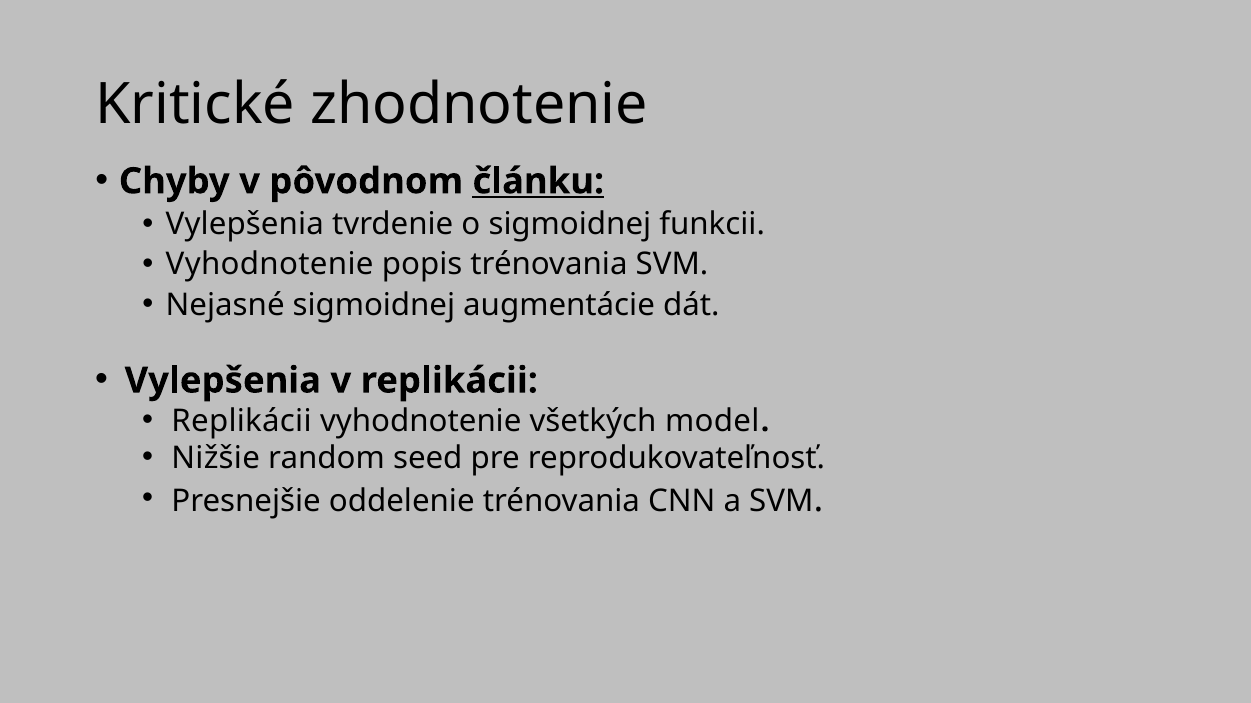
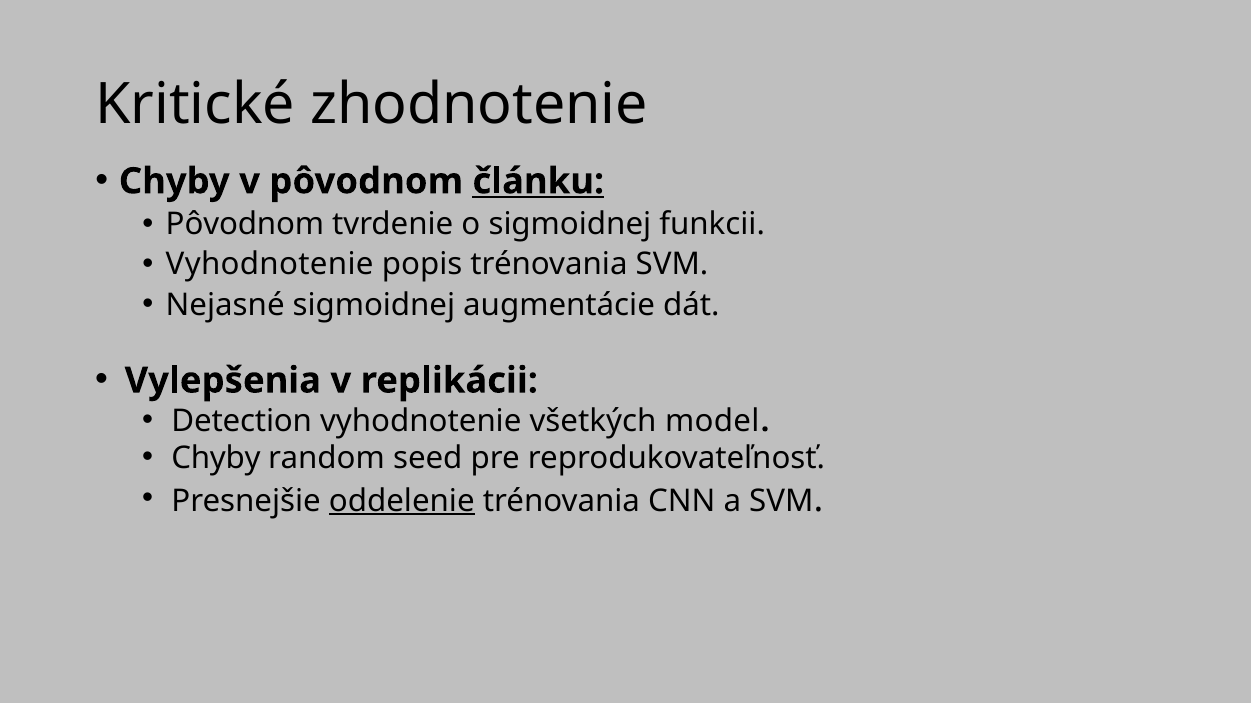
Vylepšenia: Vylepšenia -> Pôvodnom (245, 225)
Replikácii: Replikácii -> Detection (242, 421)
Nižšie: Nižšie -> Chyby (216, 459)
oddelenie underline: none -> present (402, 501)
